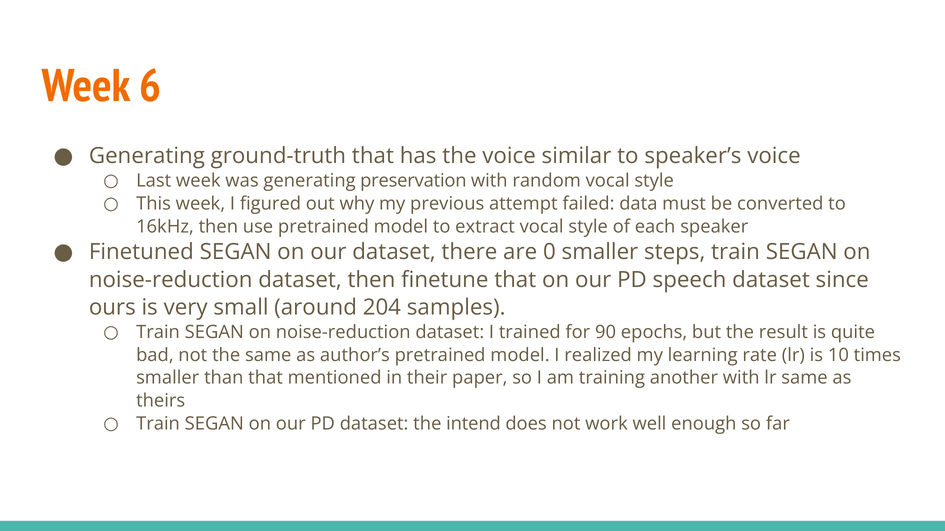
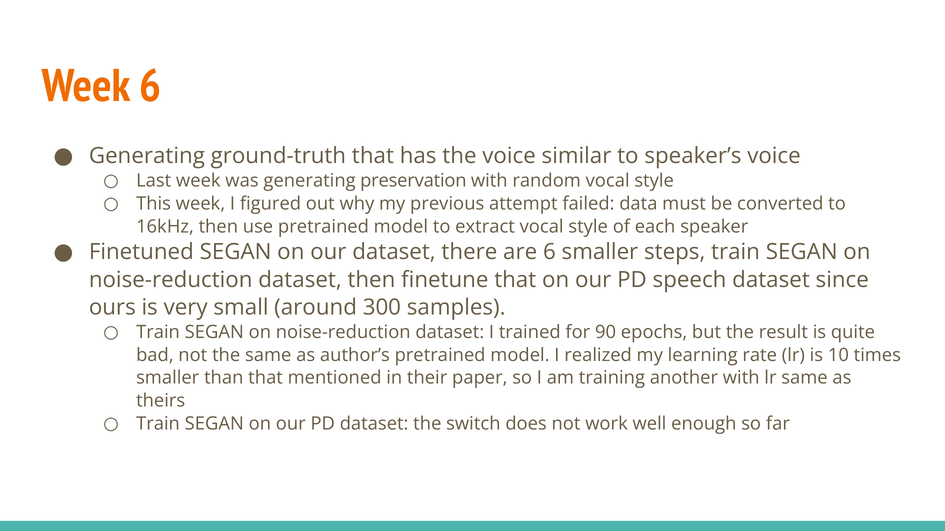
are 0: 0 -> 6 (549, 252)
204: 204 -> 300 (382, 308)
intend: intend -> switch (473, 424)
